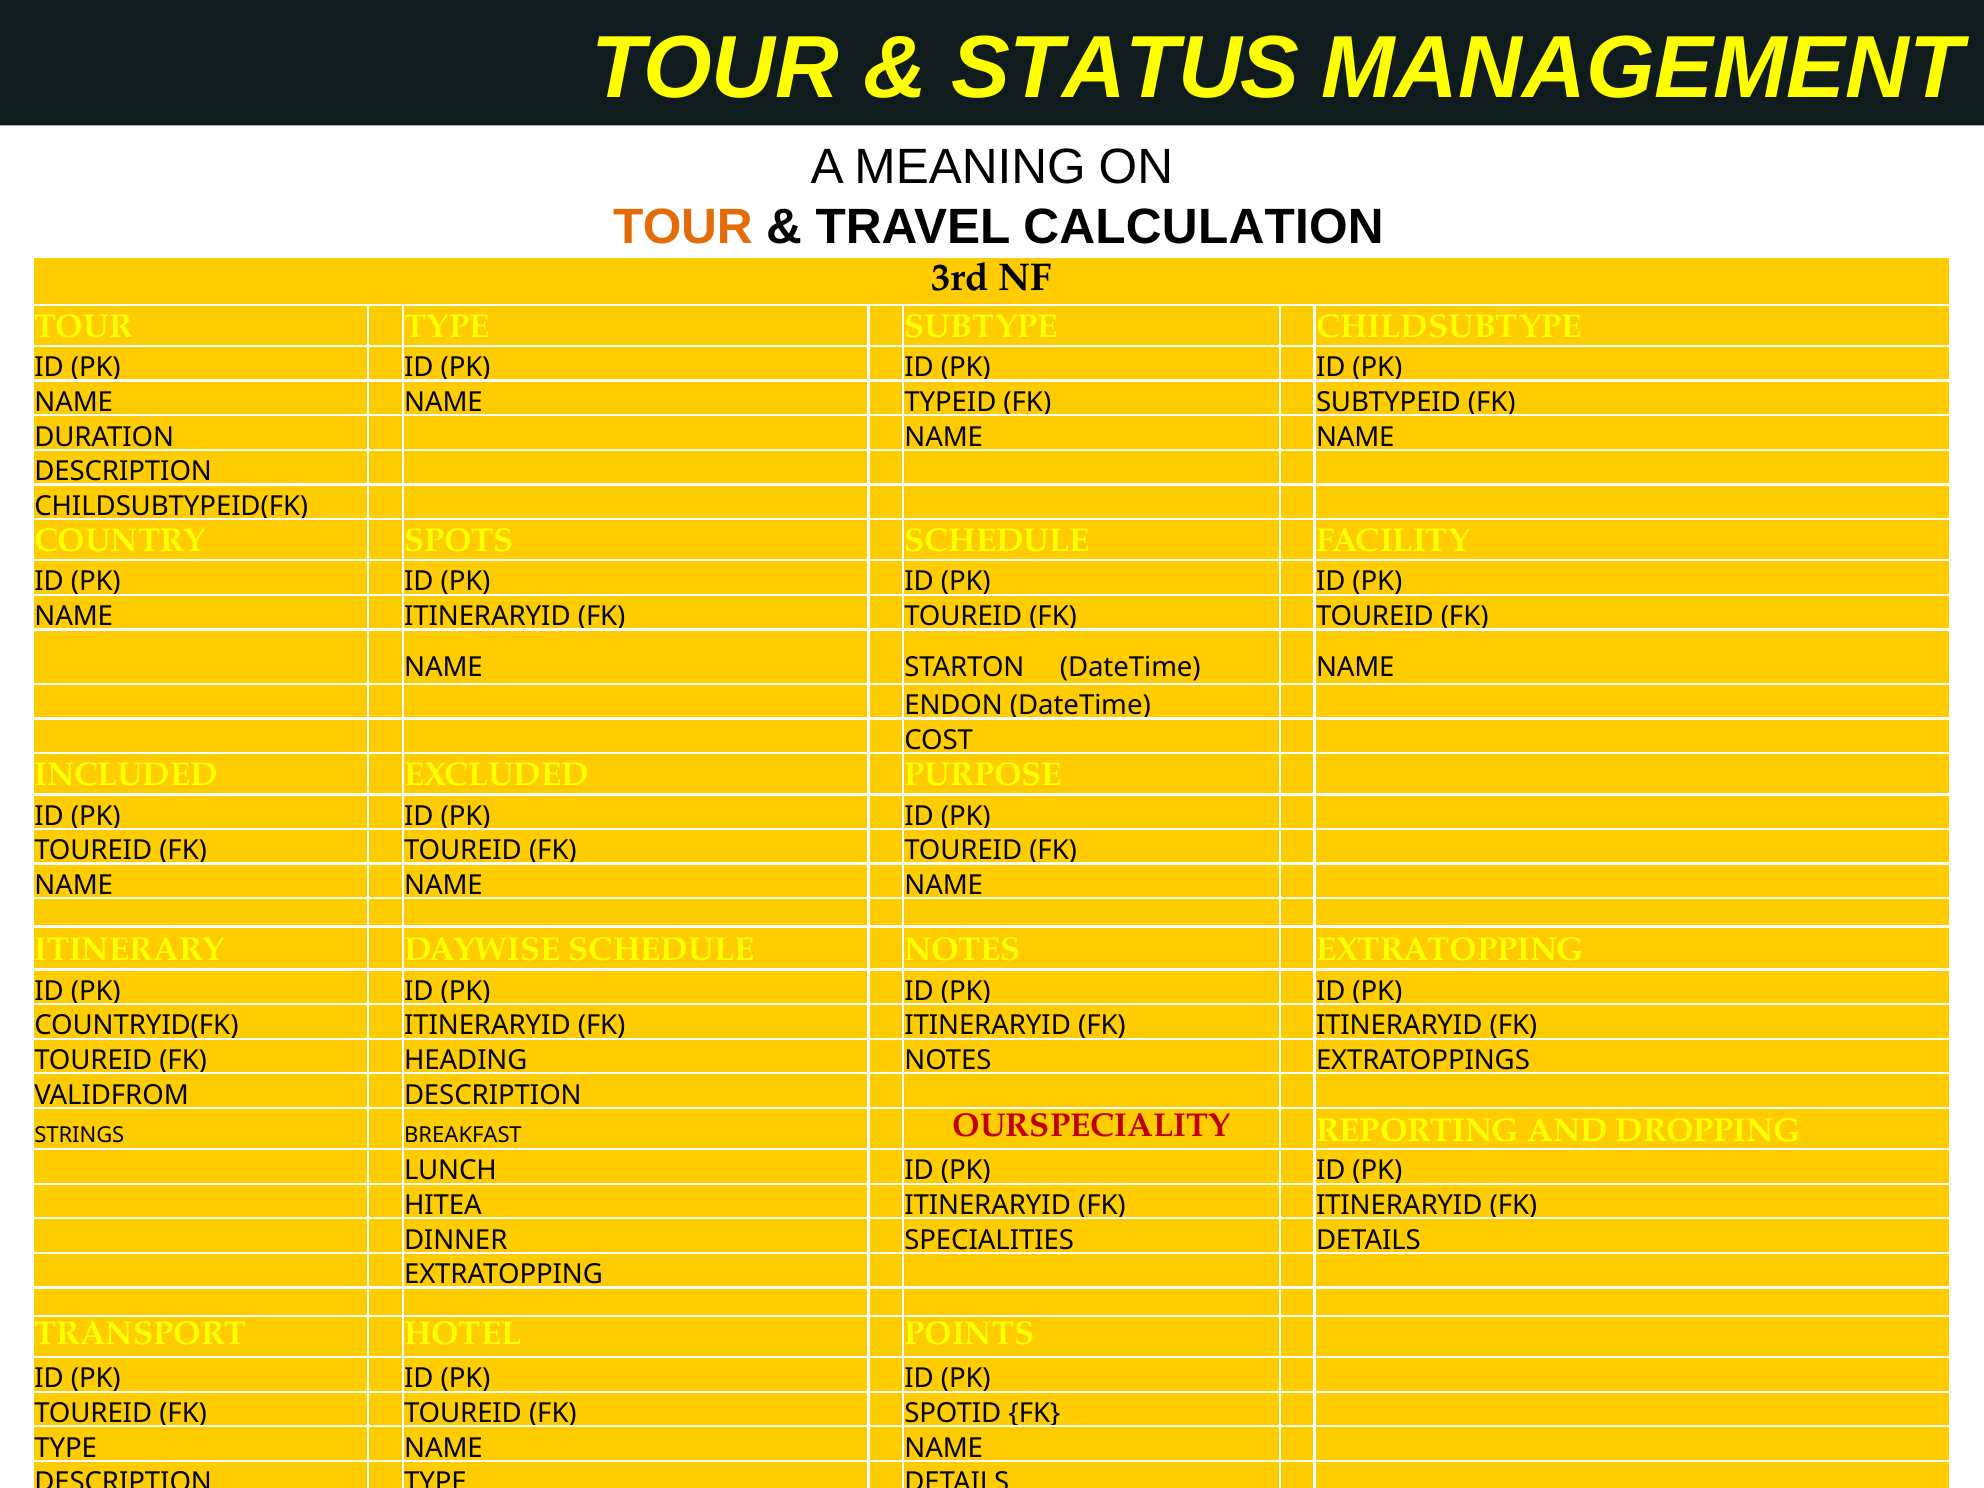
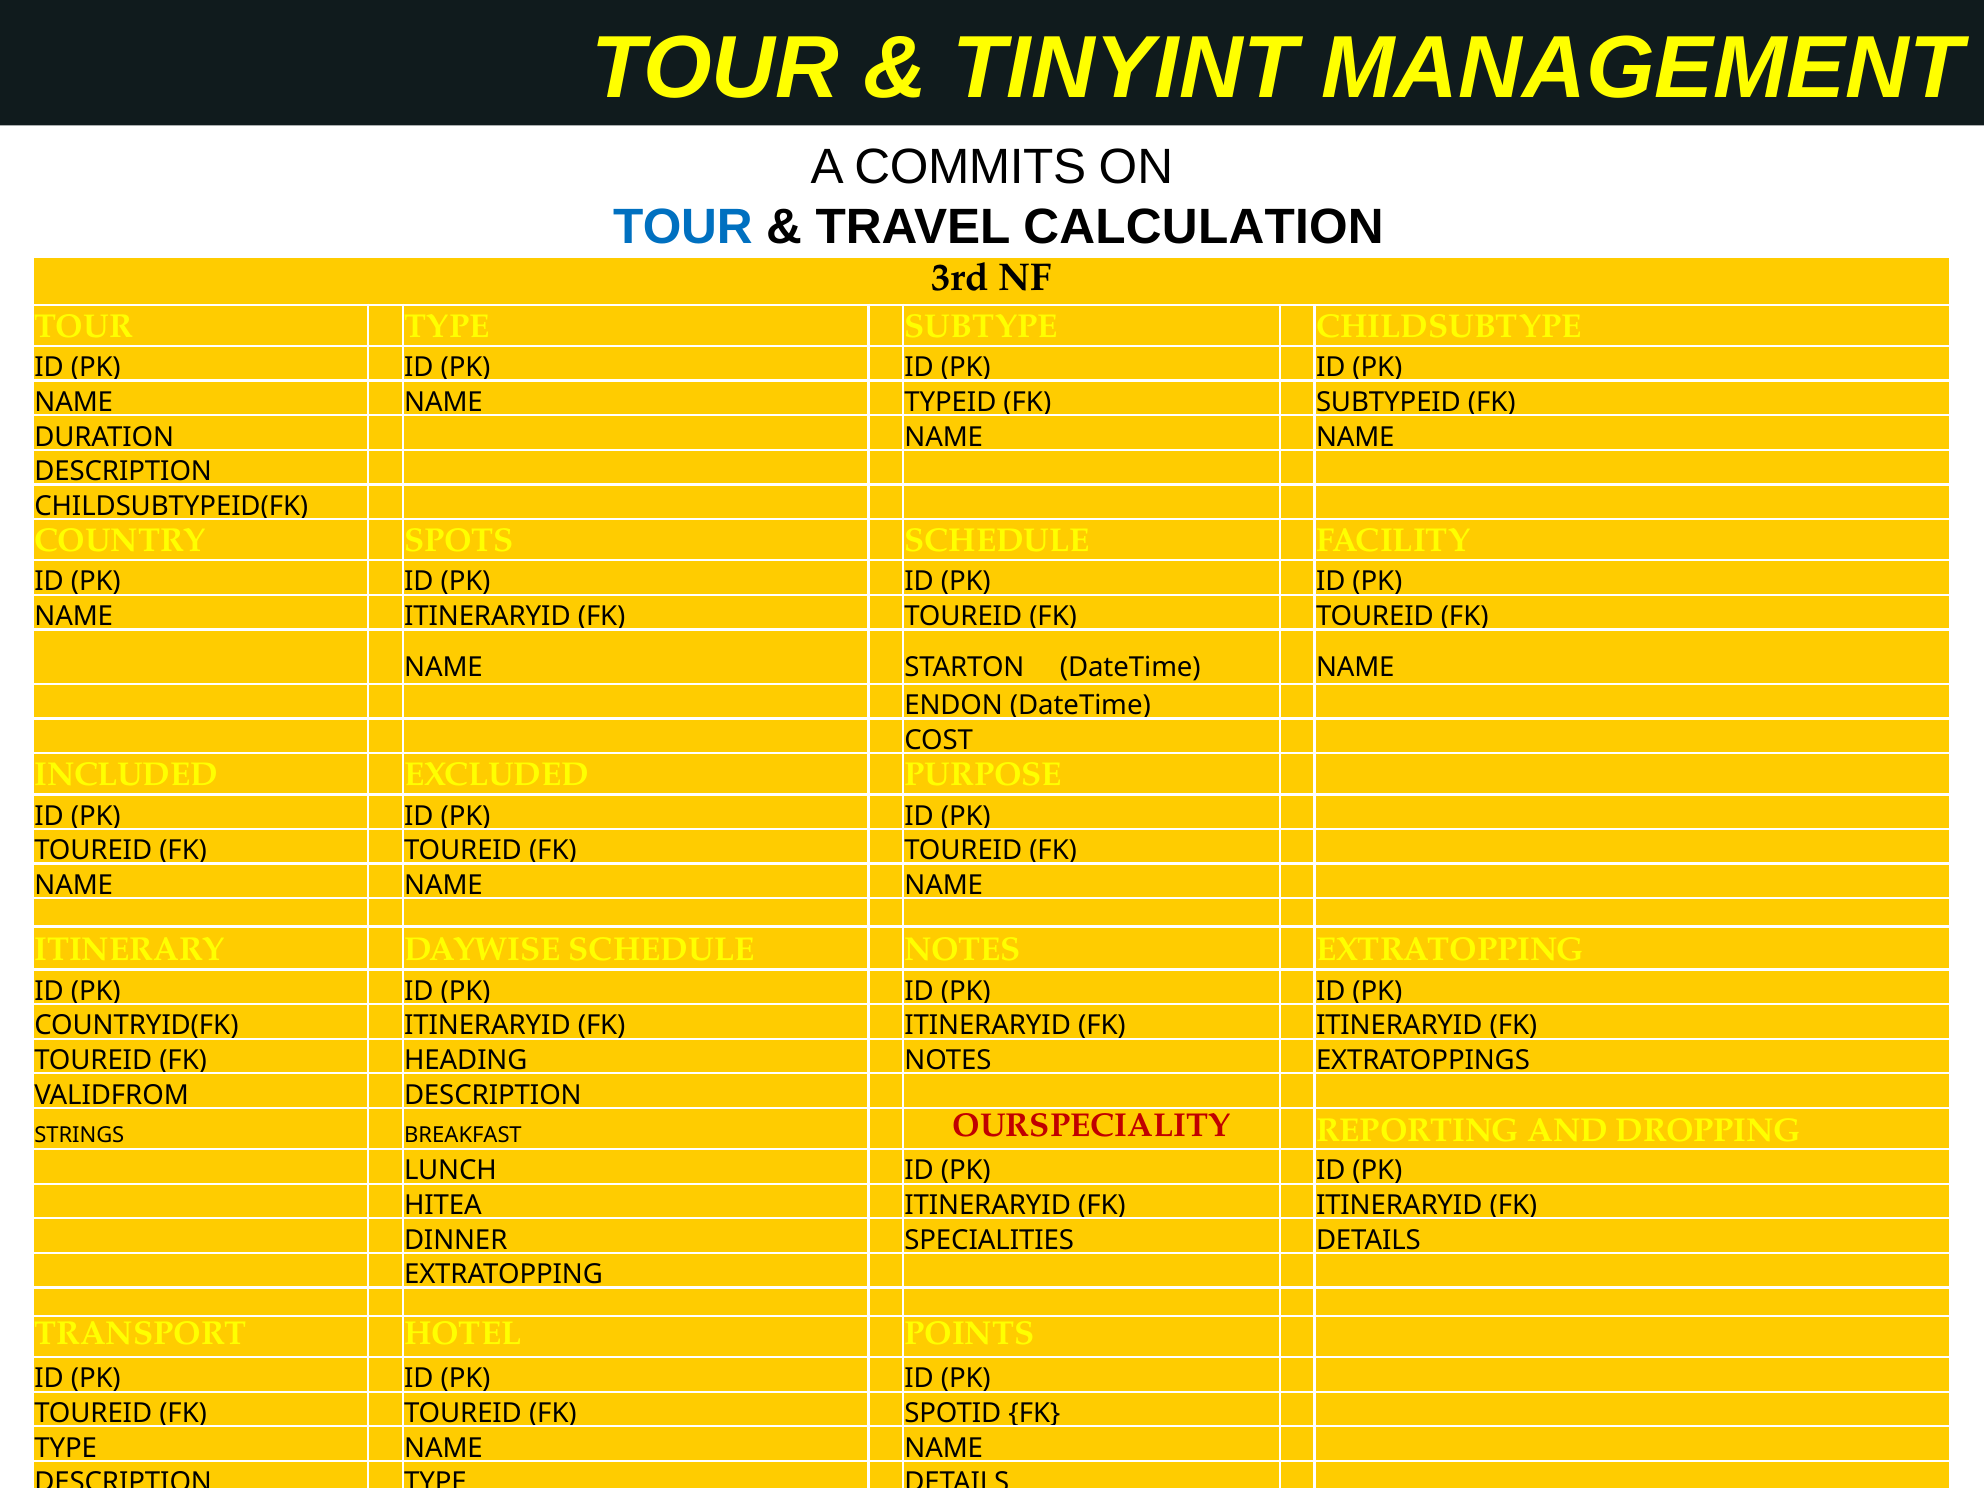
STATUS: STATUS -> TINYINT (1125, 69)
MEANING: MEANING -> COMMITS (970, 167)
TOUR colour: orange -> blue (683, 227)
